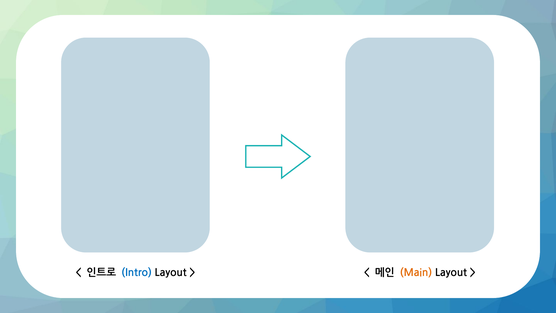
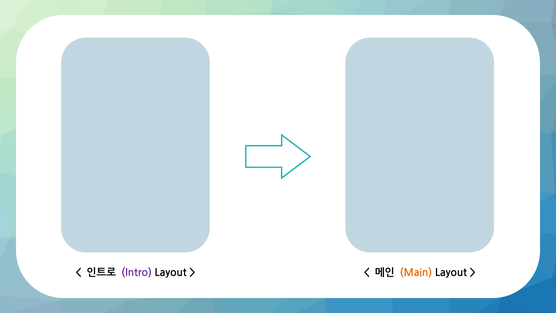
Intro colour: blue -> purple (137, 272)
